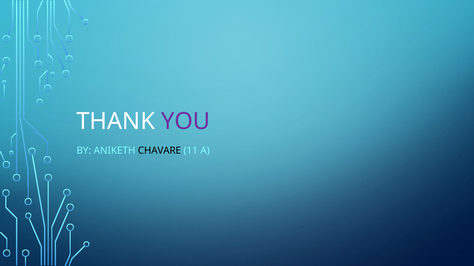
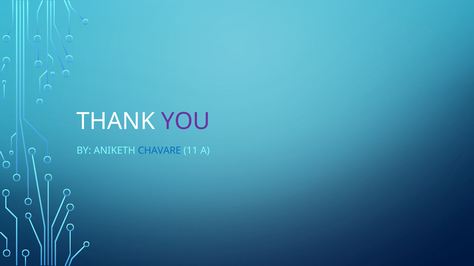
CHAVARE colour: black -> blue (159, 151)
